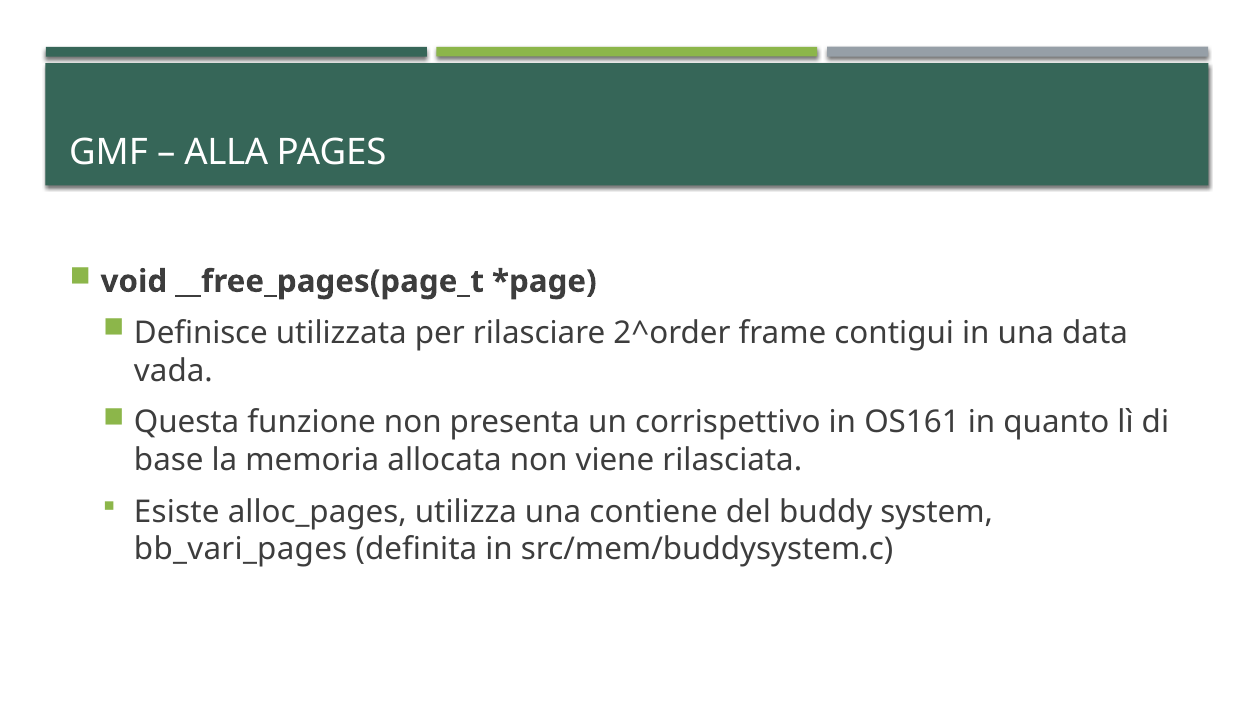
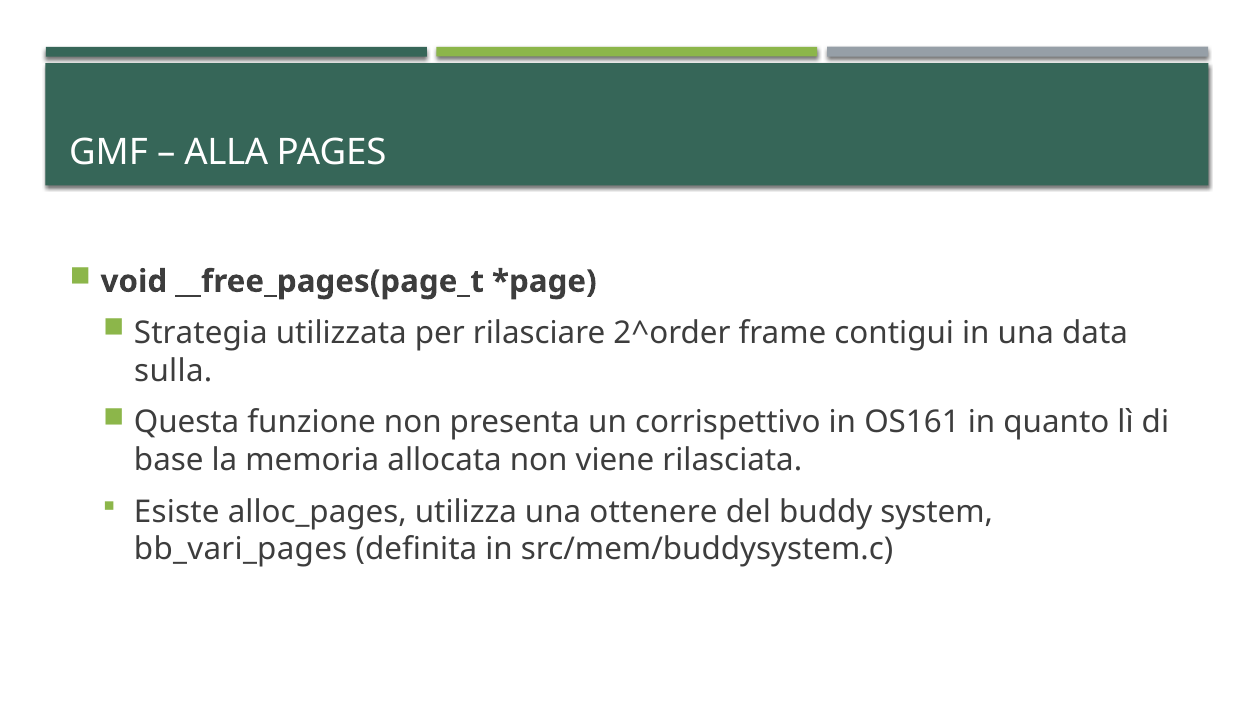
Definisce: Definisce -> Strategia (201, 333)
vada: vada -> sulla (173, 371)
contiene: contiene -> ottenere (654, 512)
